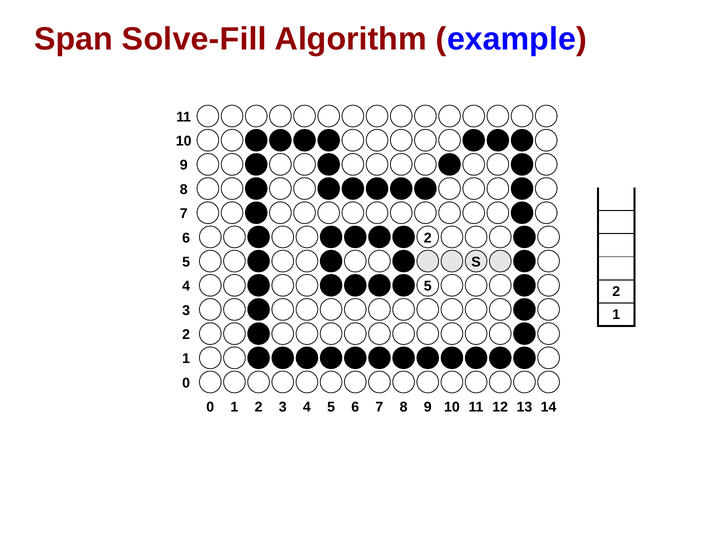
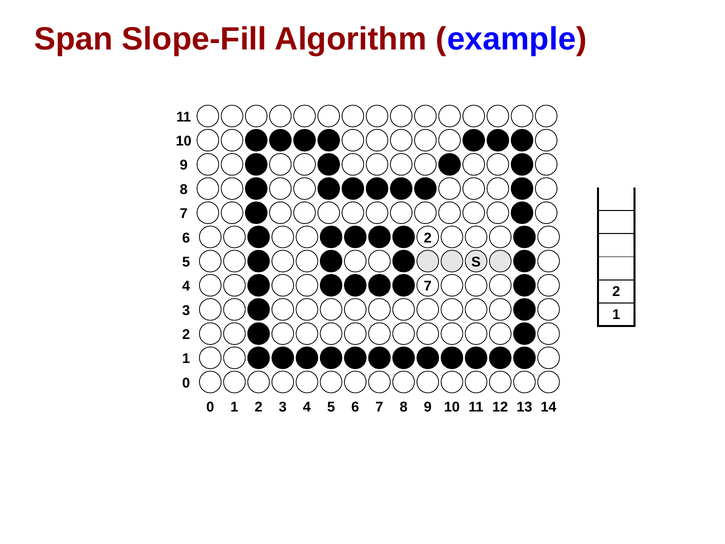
Solve-Fill: Solve-Fill -> Slope-Fill (194, 39)
5: 5 -> 7 (428, 286)
